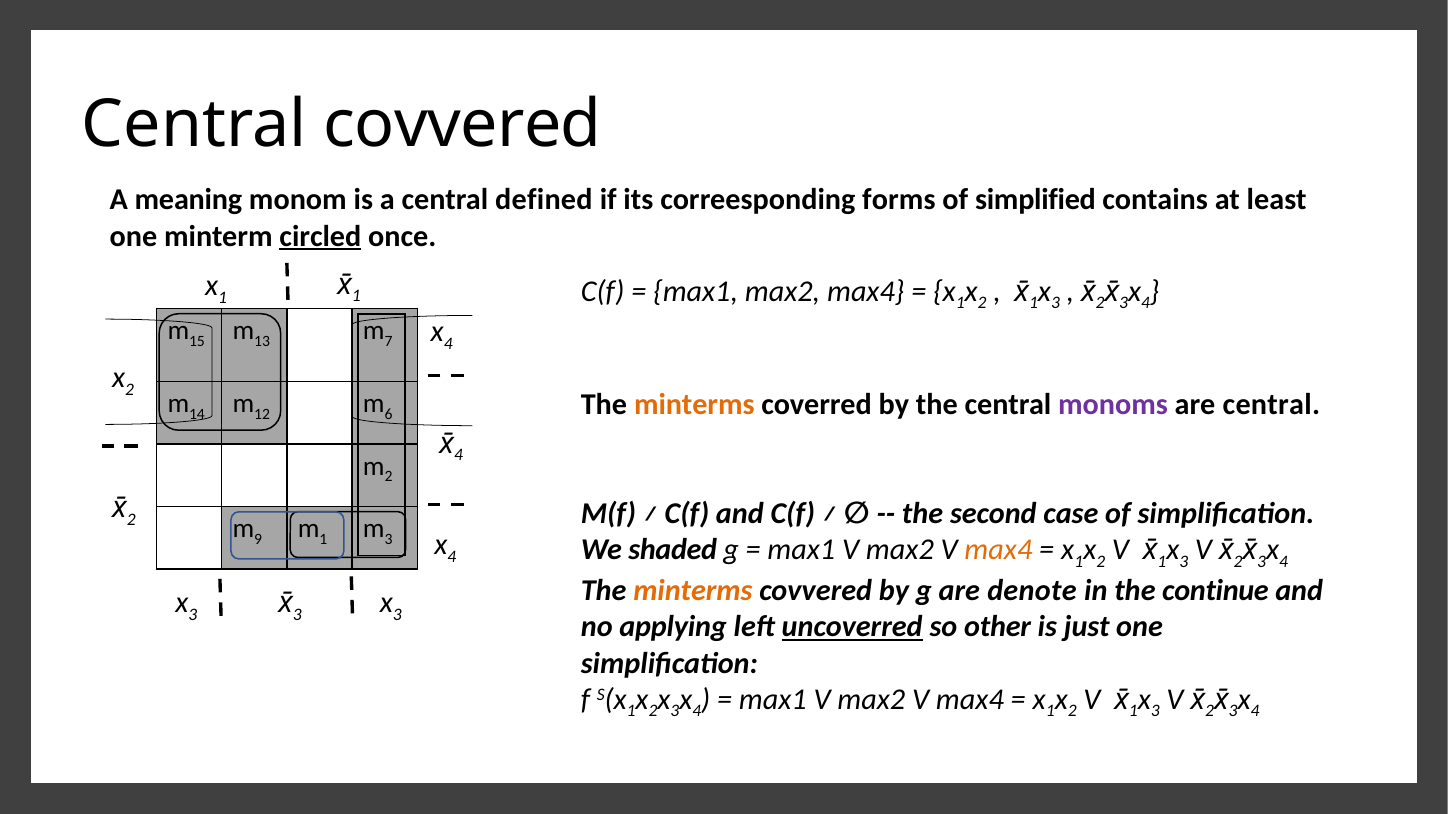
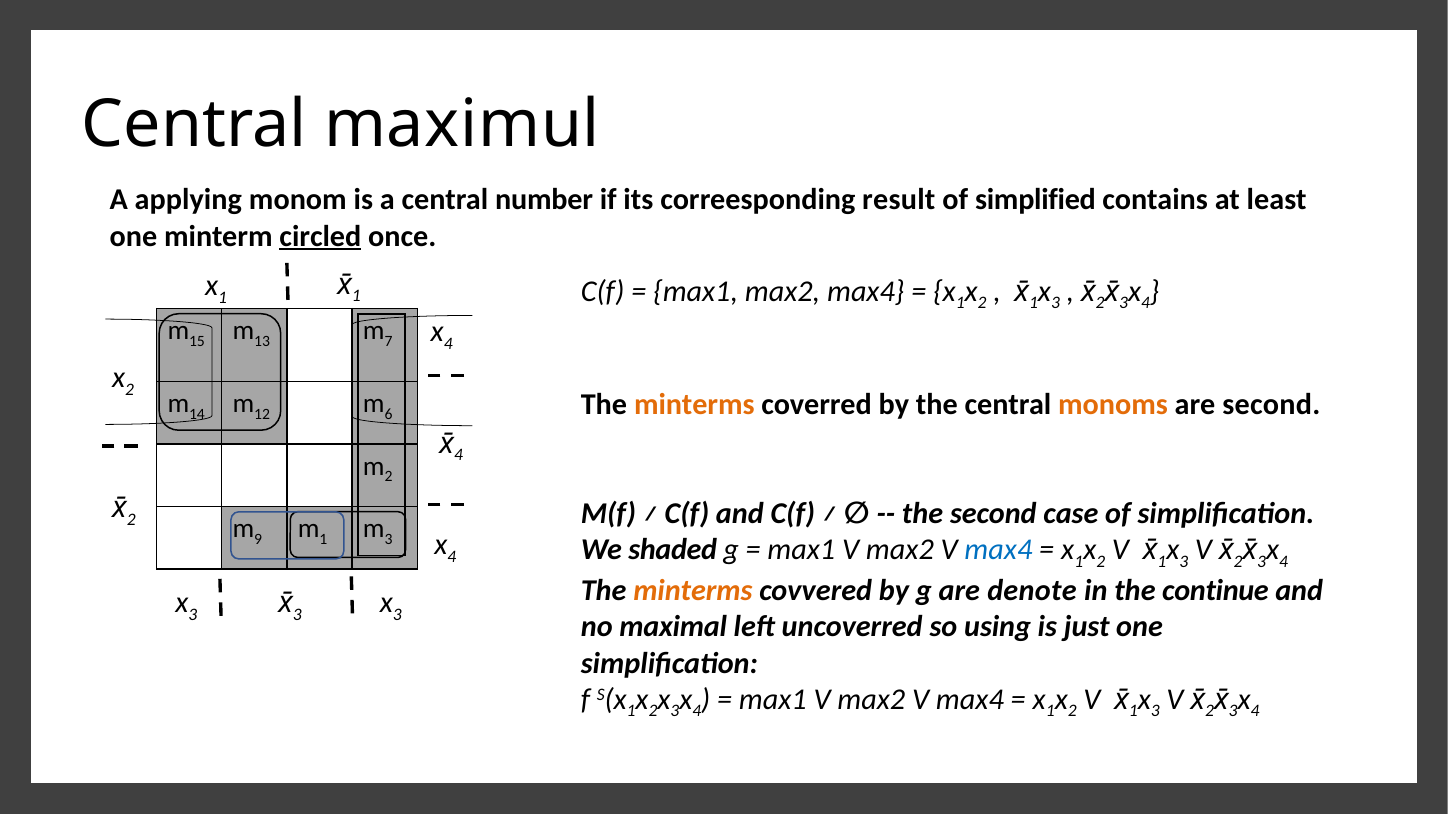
Central covvered: covvered -> maximul (462, 125)
meaning: meaning -> applying (188, 200)
defined: defined -> number (544, 200)
forms: forms -> result (899, 200)
monoms colour: purple -> orange (1113, 405)
are central: central -> second (1271, 405)
max4 colour: orange -> blue (998, 550)
applying: applying -> maximal (673, 627)
uncoverred underline: present -> none (852, 627)
other: other -> using (998, 627)
